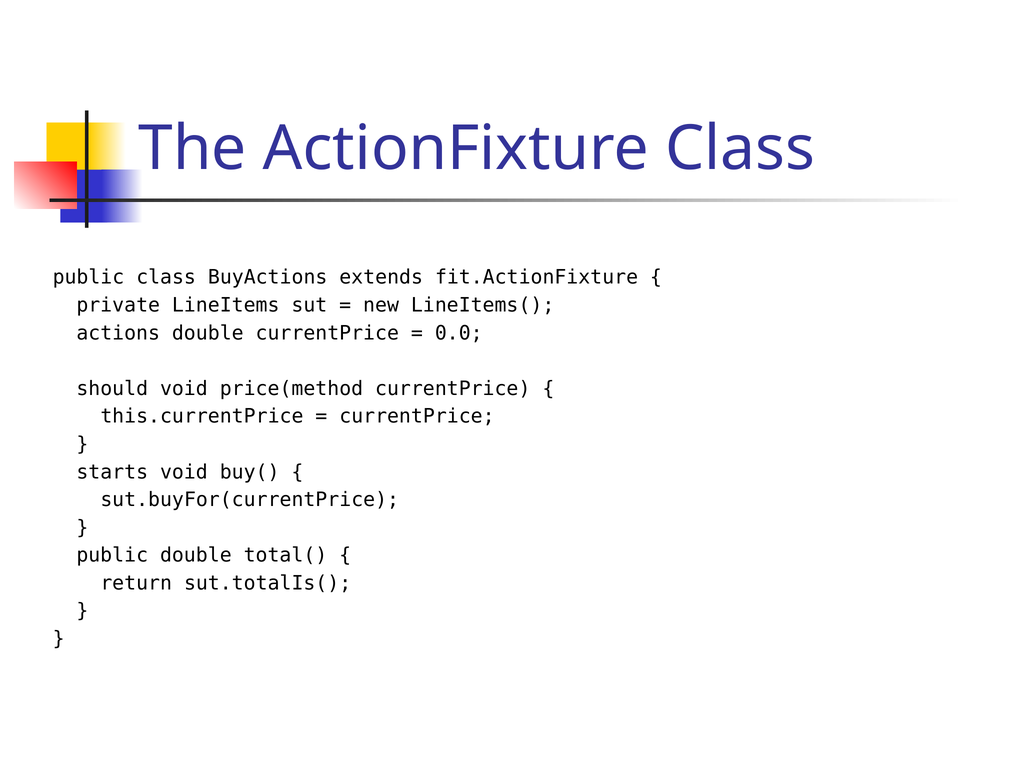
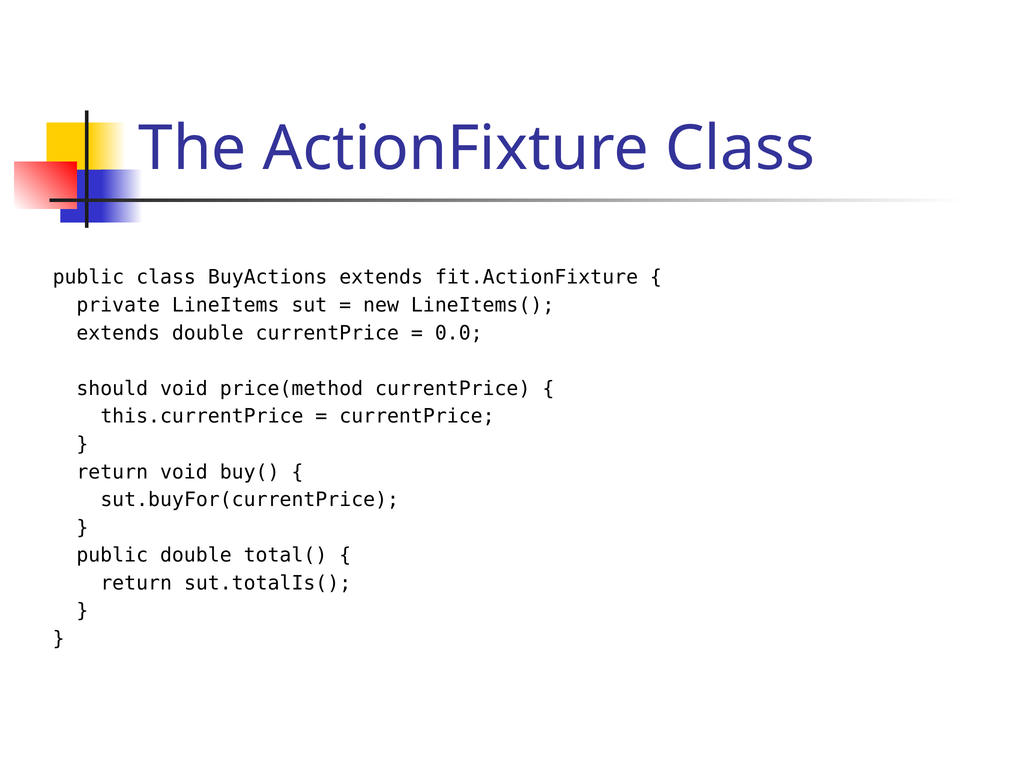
actions: actions -> extends (118, 333)
starts: starts -> return (112, 472)
